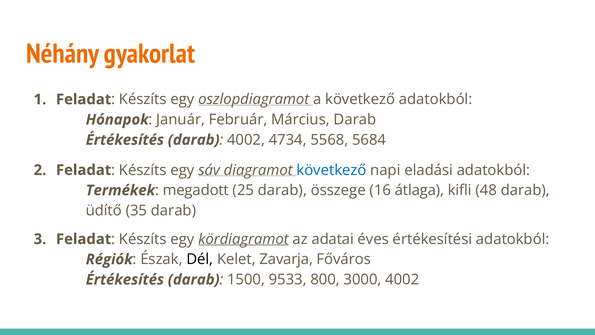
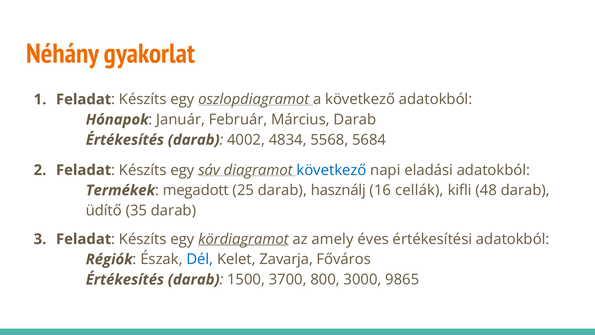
4734: 4734 -> 4834 (288, 140)
összege: összege -> használj (338, 190)
átlaga: átlaga -> cellák (419, 190)
adatai: adatai -> amely (333, 239)
Dél colour: black -> blue (200, 259)
9533: 9533 -> 3700 (288, 279)
3000 4002: 4002 -> 9865 (402, 279)
